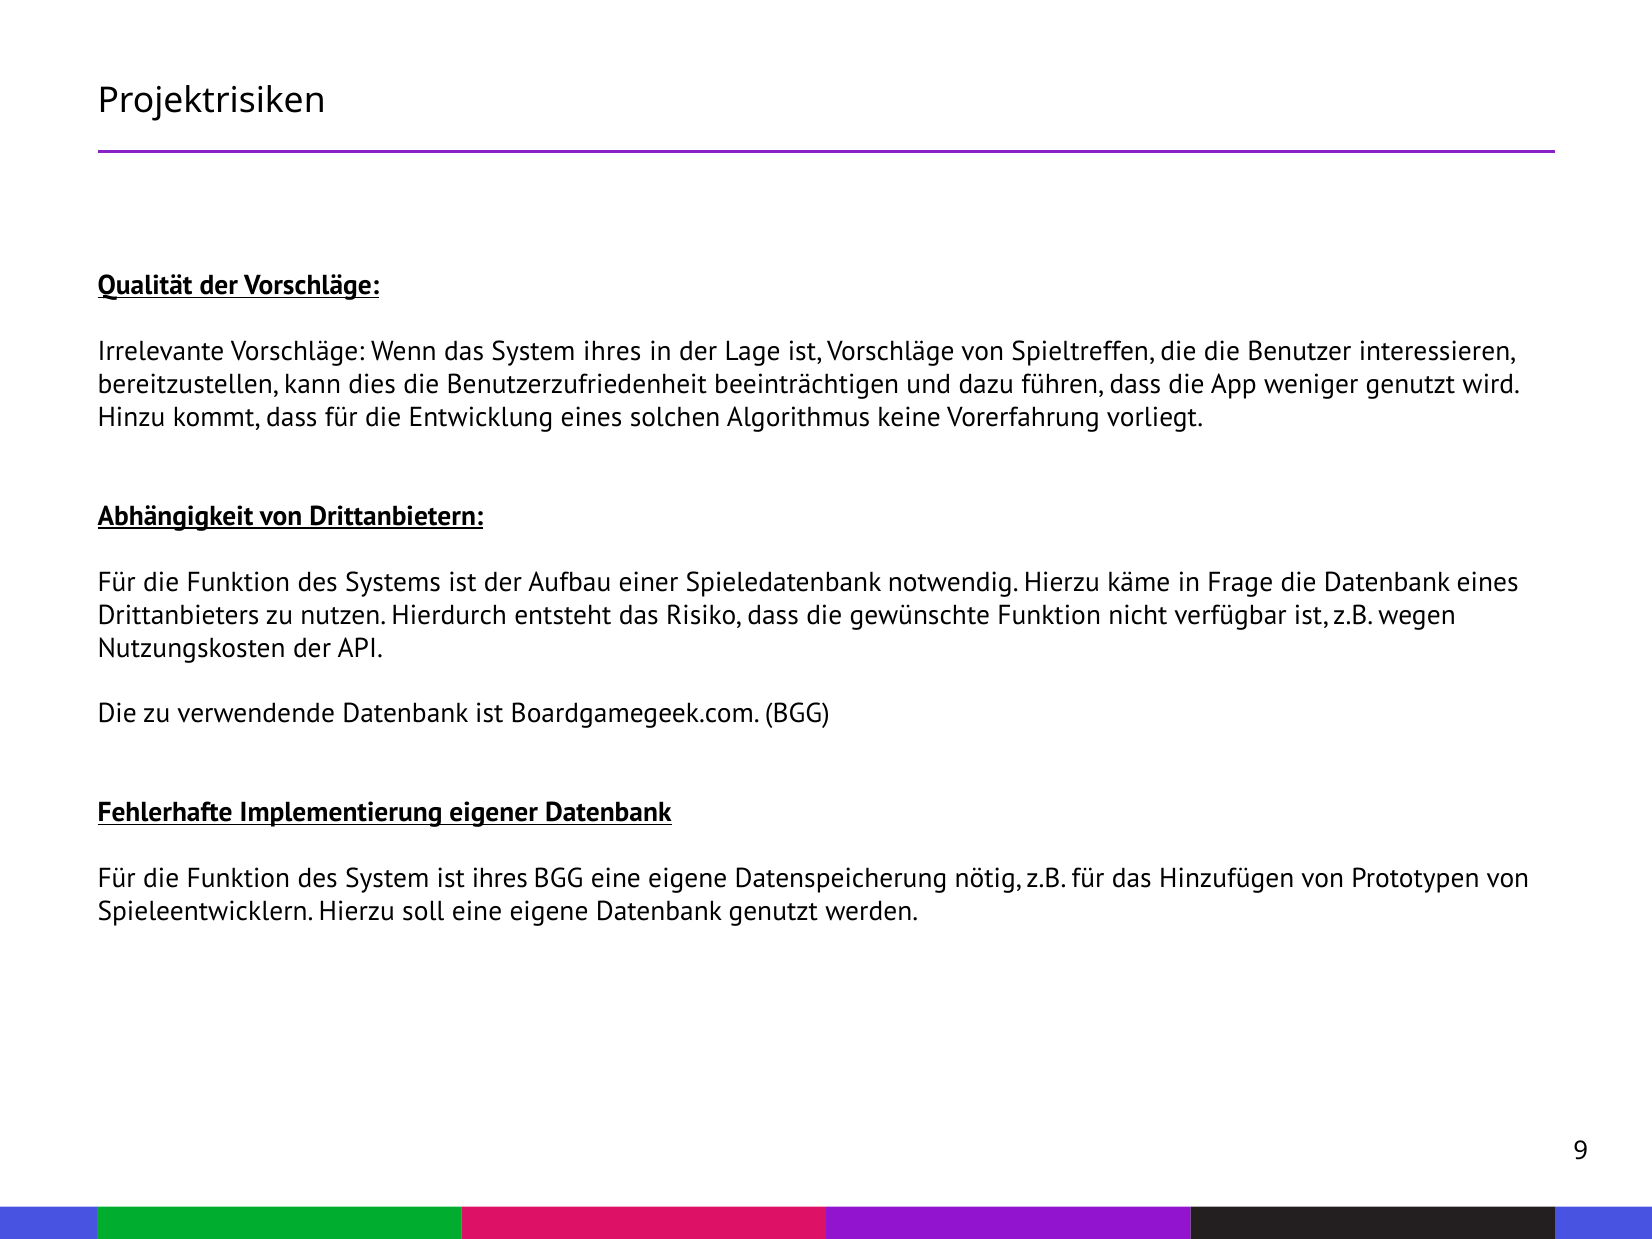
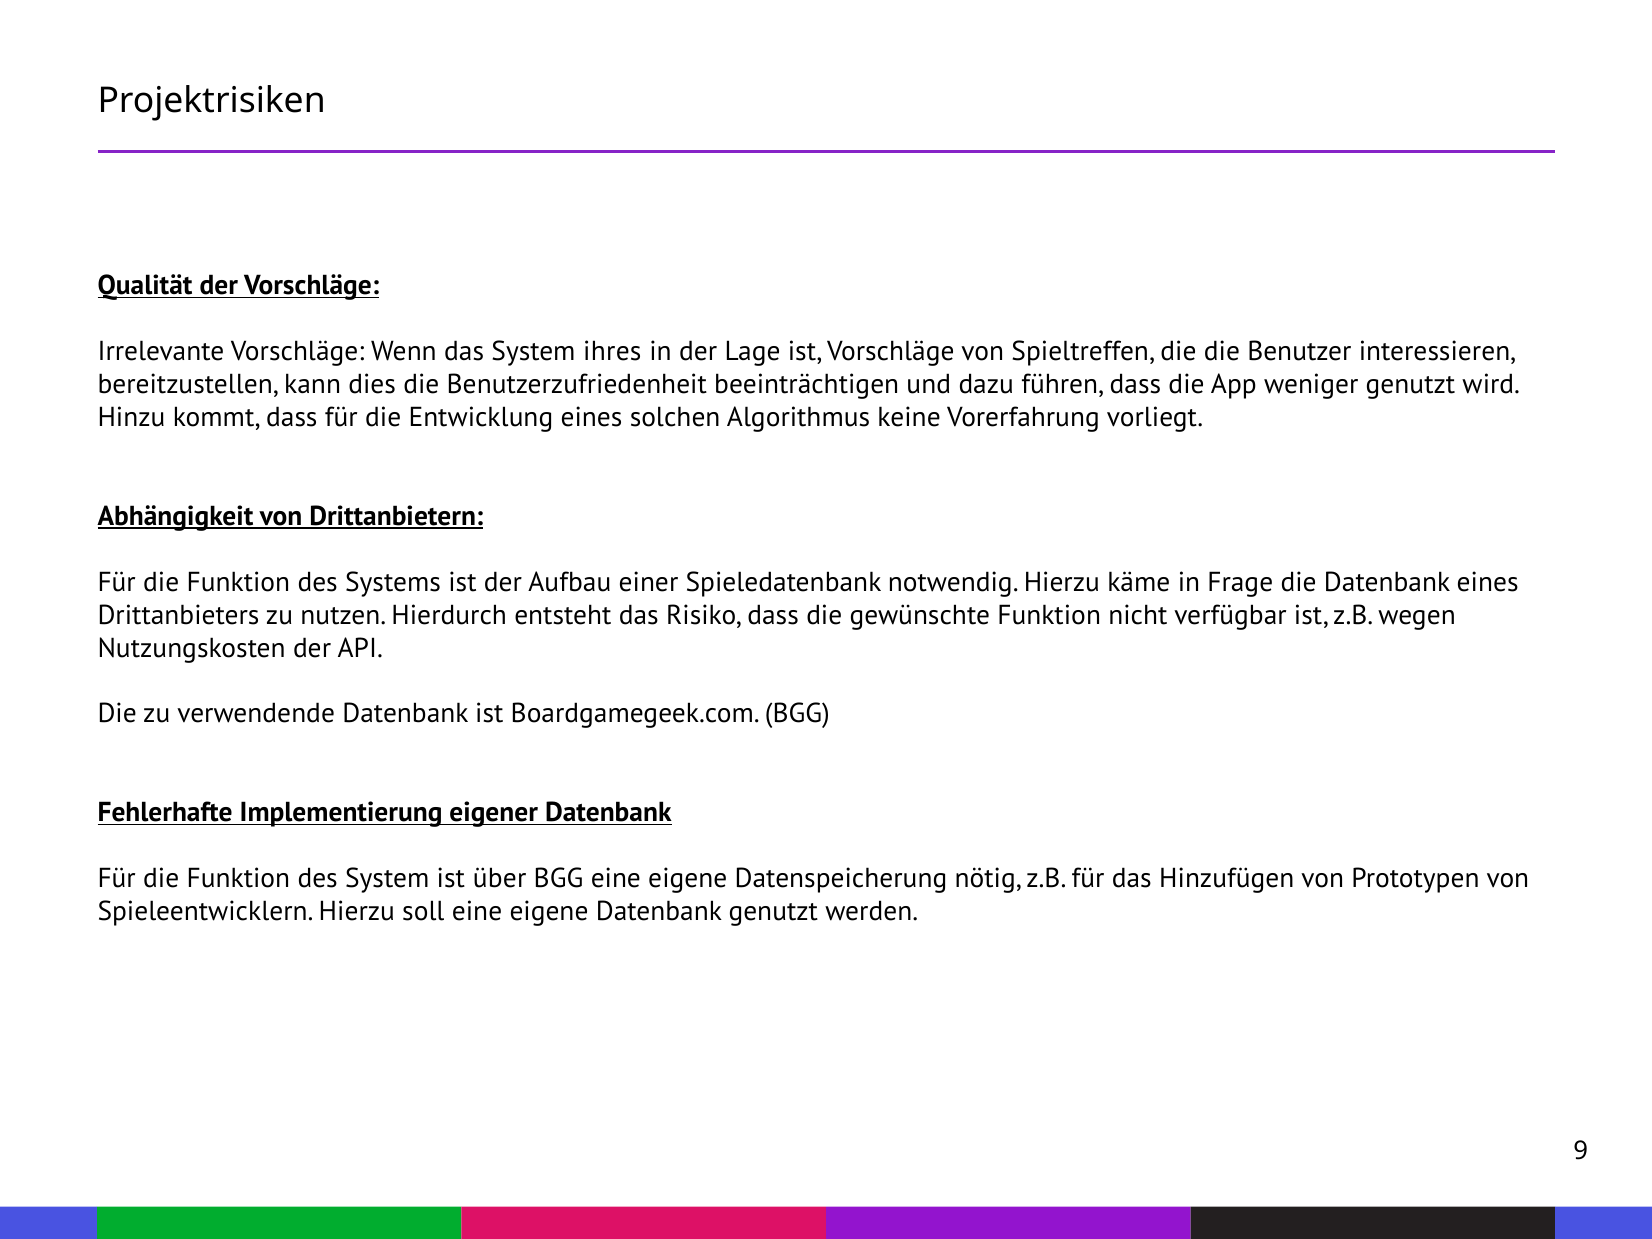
ist ihres: ihres -> über (500, 879)
